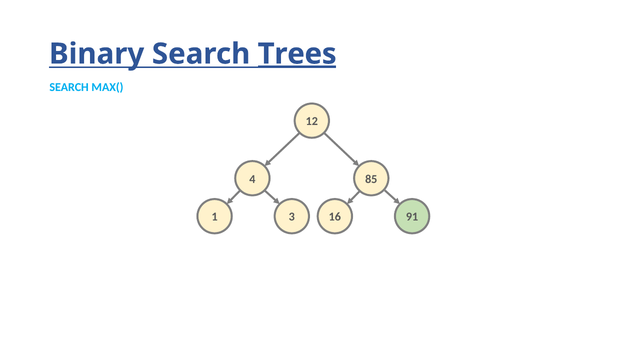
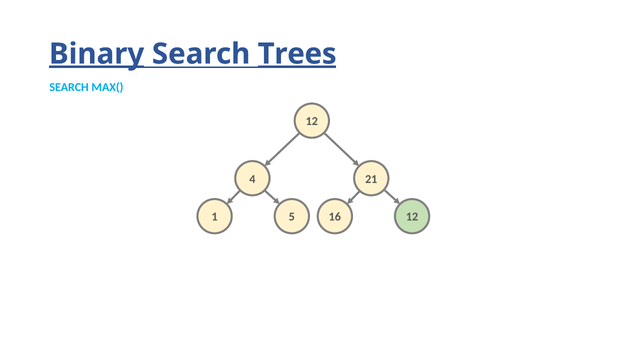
Binary underline: none -> present (97, 54)
85: 85 -> 21 (371, 179)
3: 3 -> 5 (292, 217)
16 91: 91 -> 12 (412, 217)
